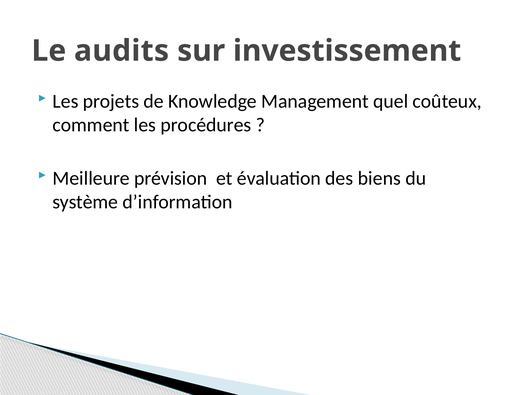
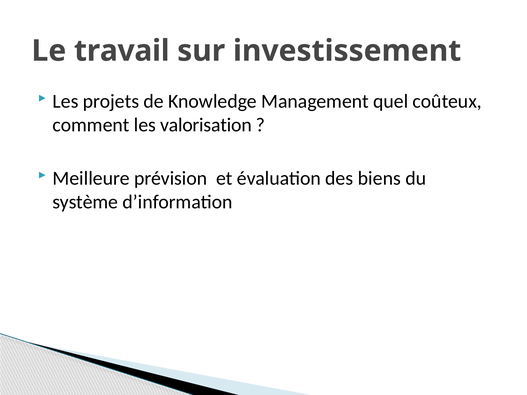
audits: audits -> travail (122, 51)
procédures: procédures -> valorisation (206, 125)
